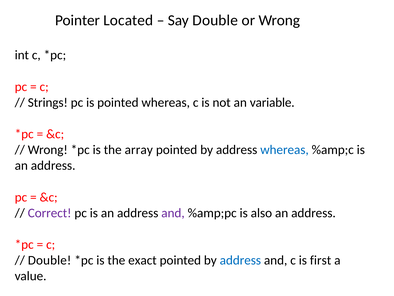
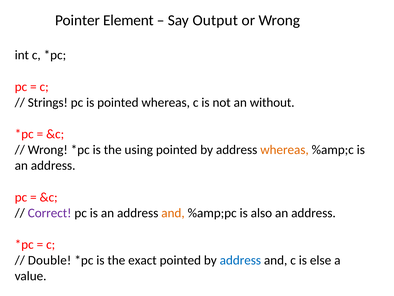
Located: Located -> Element (128, 20)
Say Double: Double -> Output (215, 20)
variable: variable -> without (272, 102)
array: array -> using (139, 150)
whereas colour: blue -> orange (284, 150)
and colour: purple -> orange (173, 213)
first: first -> else (321, 260)
